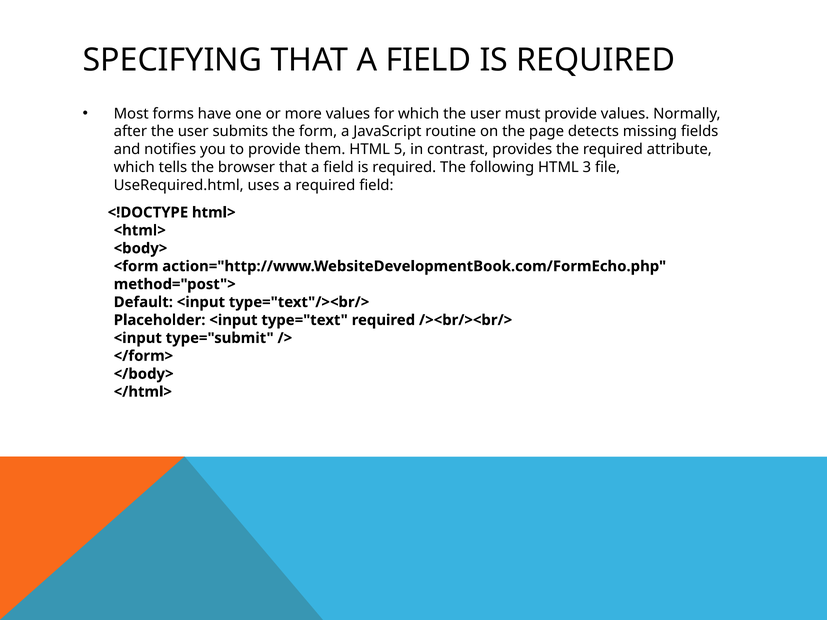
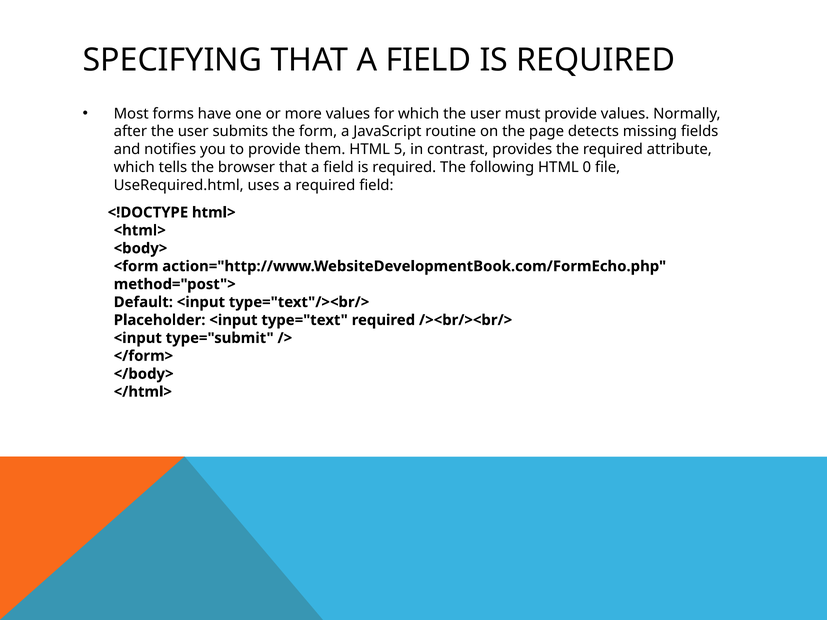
3: 3 -> 0 (587, 168)
